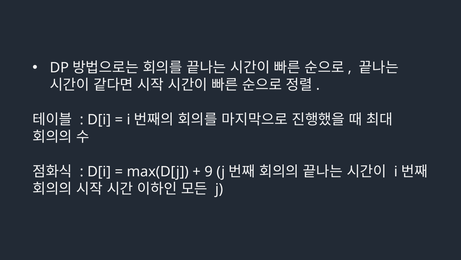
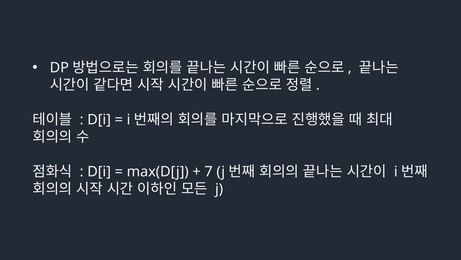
9: 9 -> 7 (209, 171)
